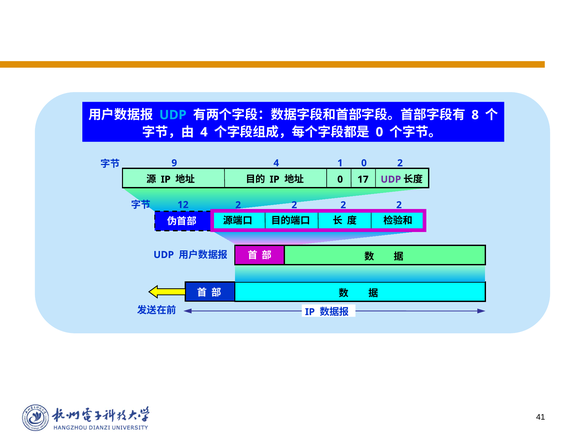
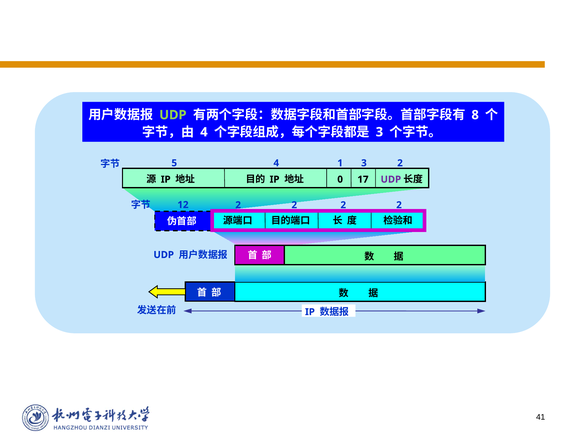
UDP colour: light blue -> light green (173, 115)
0: 0 -> 3 (379, 132)
9: 9 -> 5 (174, 163)
1 0: 0 -> 3 (364, 163)
